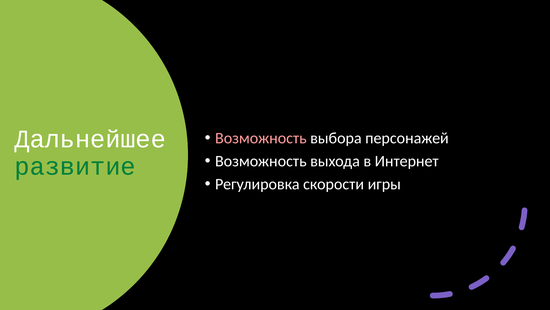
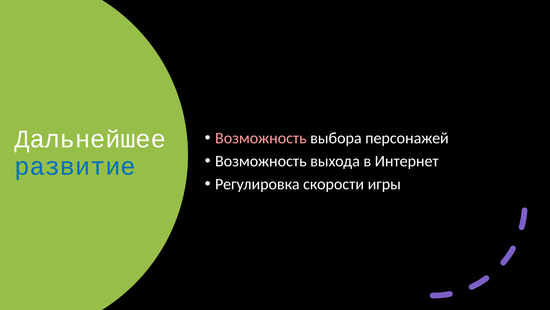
развитие colour: green -> blue (75, 166)
